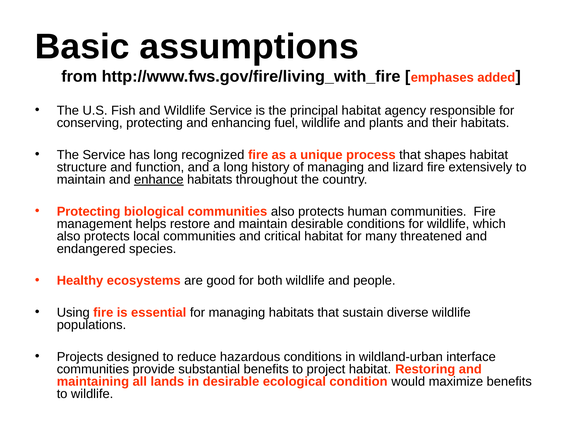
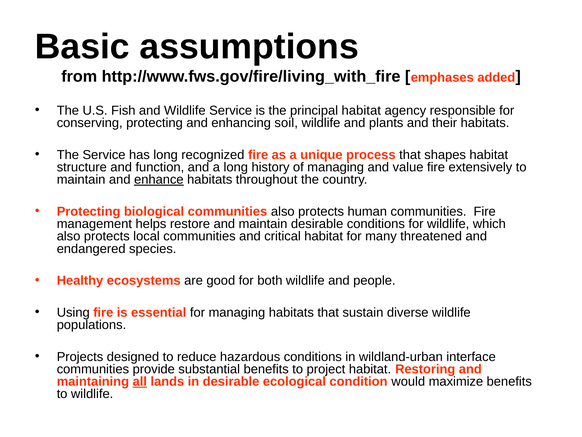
fuel: fuel -> soil (286, 123)
lizard: lizard -> value (408, 167)
all underline: none -> present (140, 381)
